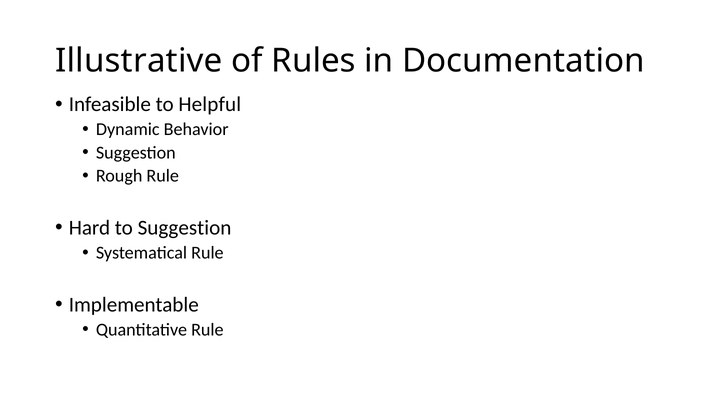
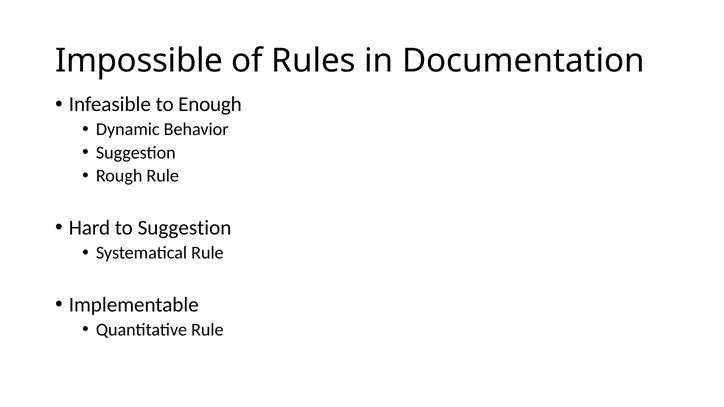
Illustrative: Illustrative -> Impossible (139, 61)
Helpful: Helpful -> Enough (210, 104)
